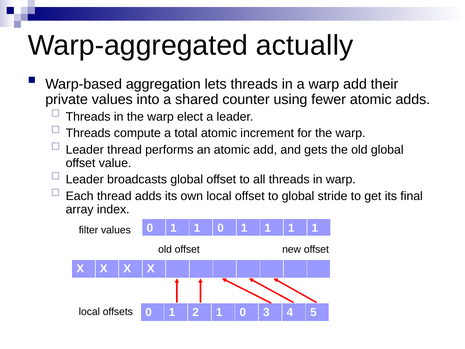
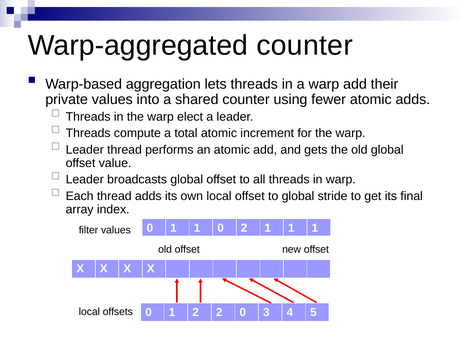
Warp-aggregated actually: actually -> counter (305, 45)
1 0 1: 1 -> 2 (244, 228)
2 1: 1 -> 2 (219, 312)
